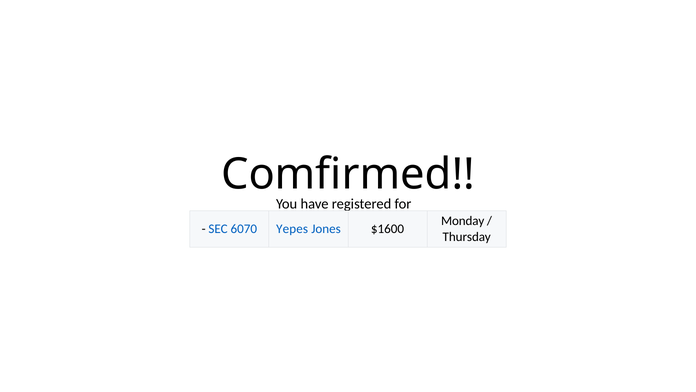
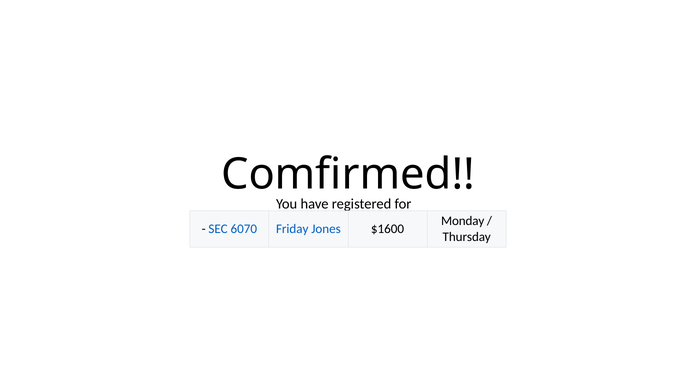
Yepes: Yepes -> Friday (292, 229)
